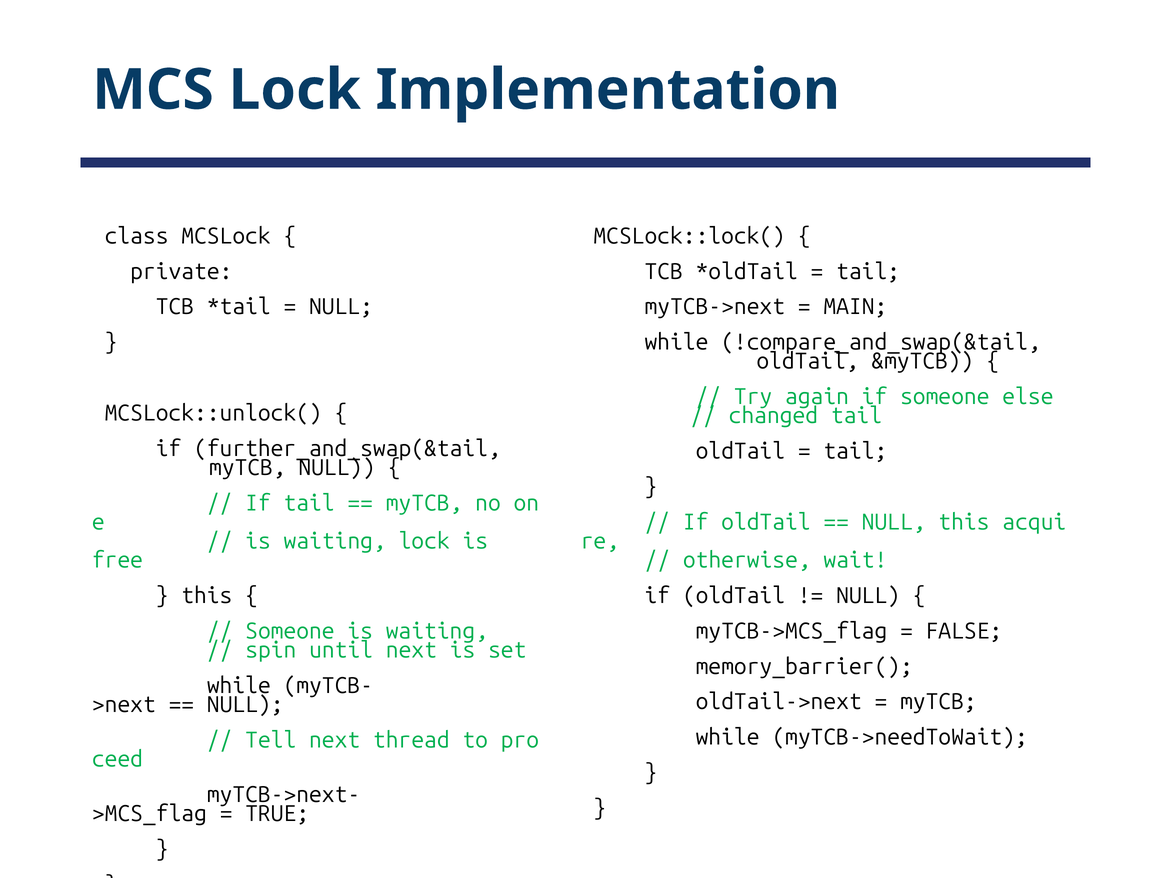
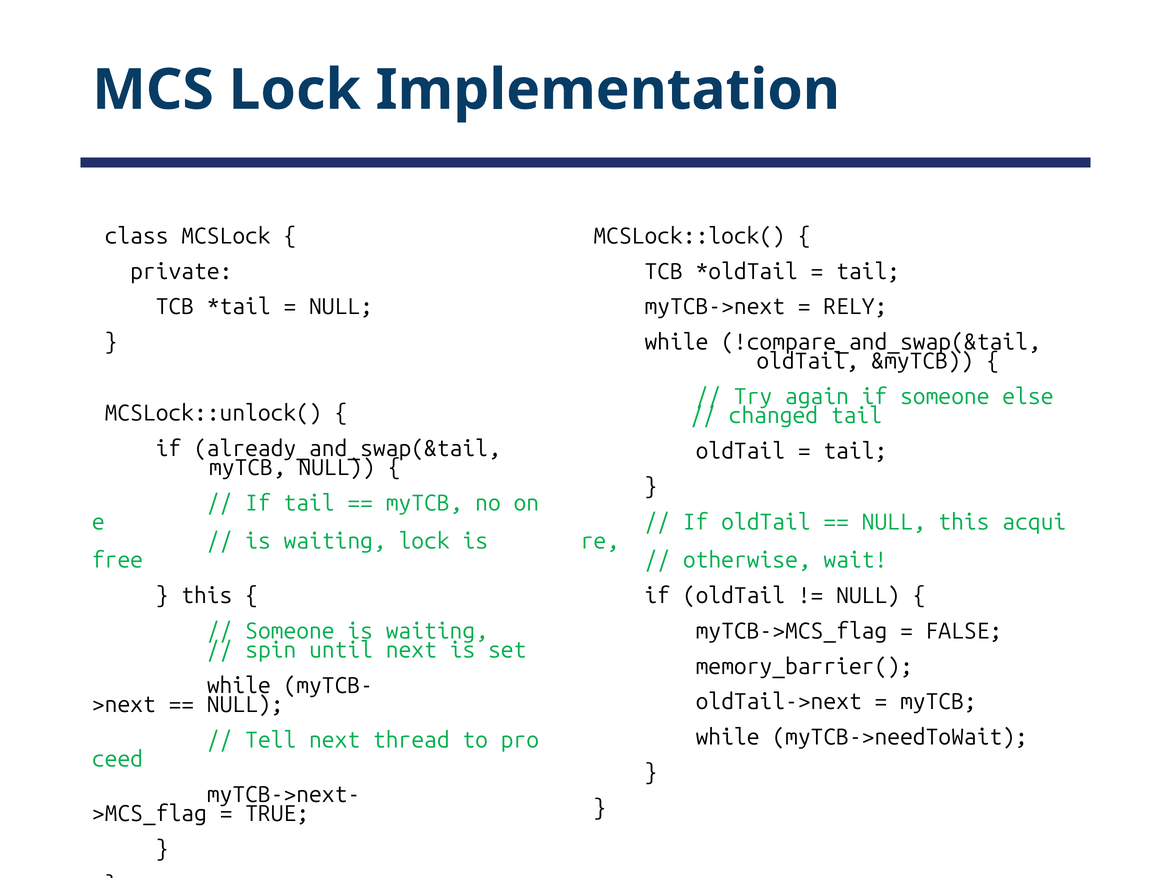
MAIN: MAIN -> RELY (855, 307)
further_and_swap(&tail: further_and_swap(&tail -> already_and_swap(&tail (347, 449)
